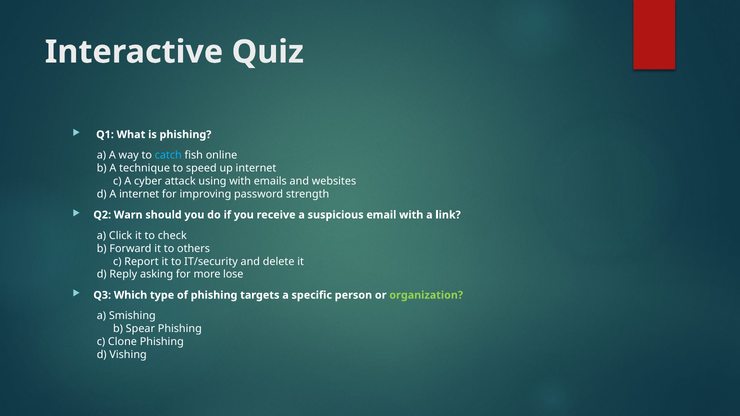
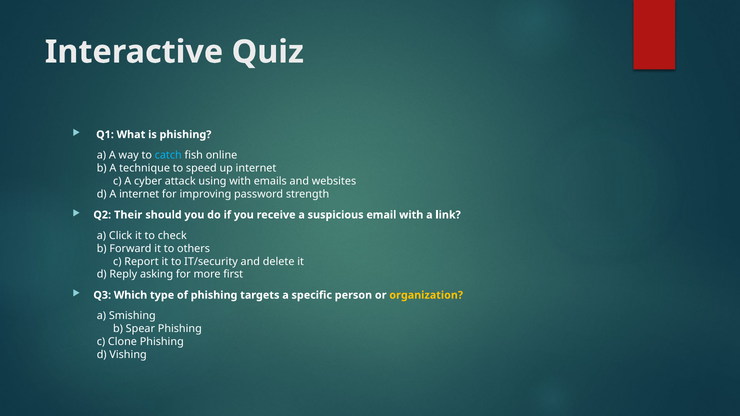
Warn: Warn -> Their (128, 215)
lose: lose -> first (233, 275)
organization colour: light green -> yellow (426, 295)
